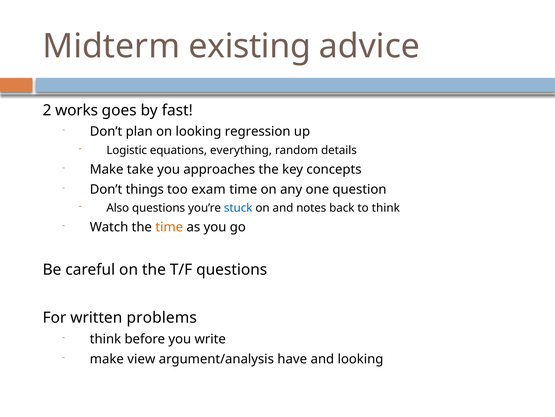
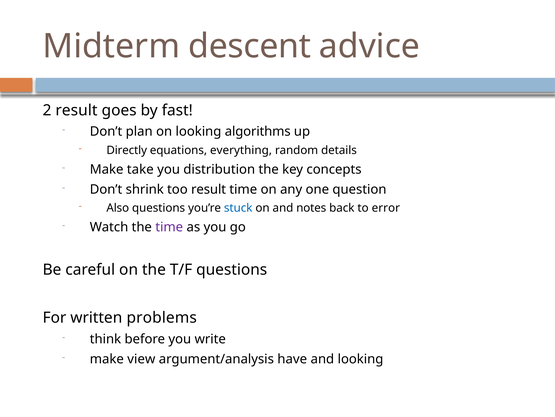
existing: existing -> descent (250, 46)
2 works: works -> result (76, 110)
regression: regression -> algorithms (258, 131)
Logistic: Logistic -> Directly (127, 150)
approaches: approaches -> distribution (219, 169)
things: things -> shrink (145, 189)
too exam: exam -> result (209, 189)
to think: think -> error (386, 208)
time colour: orange -> purple (169, 227)
